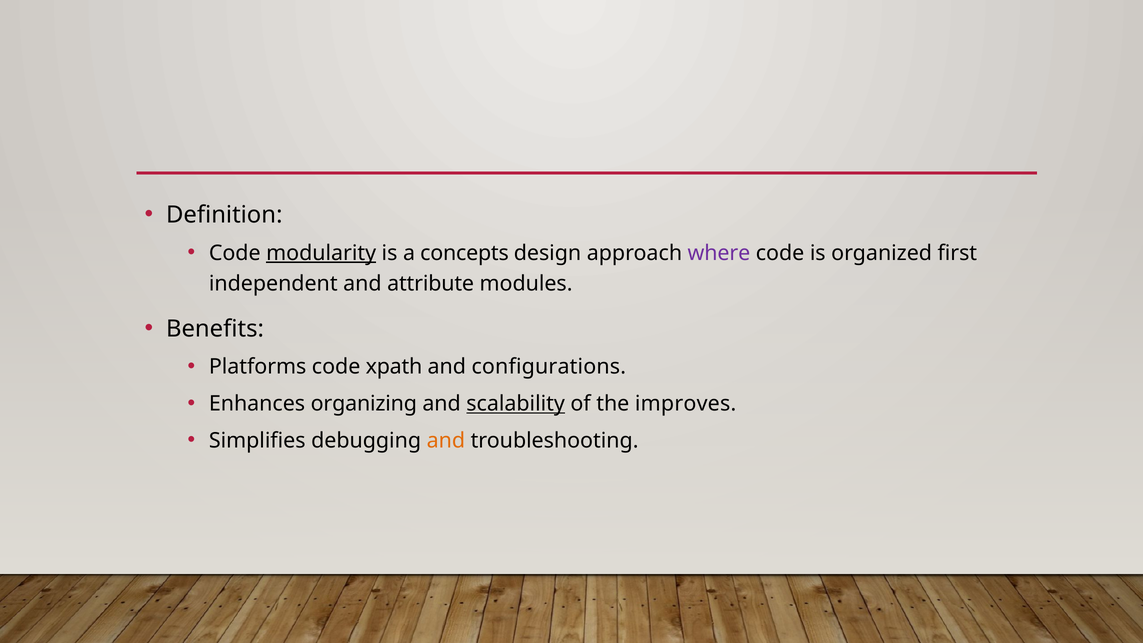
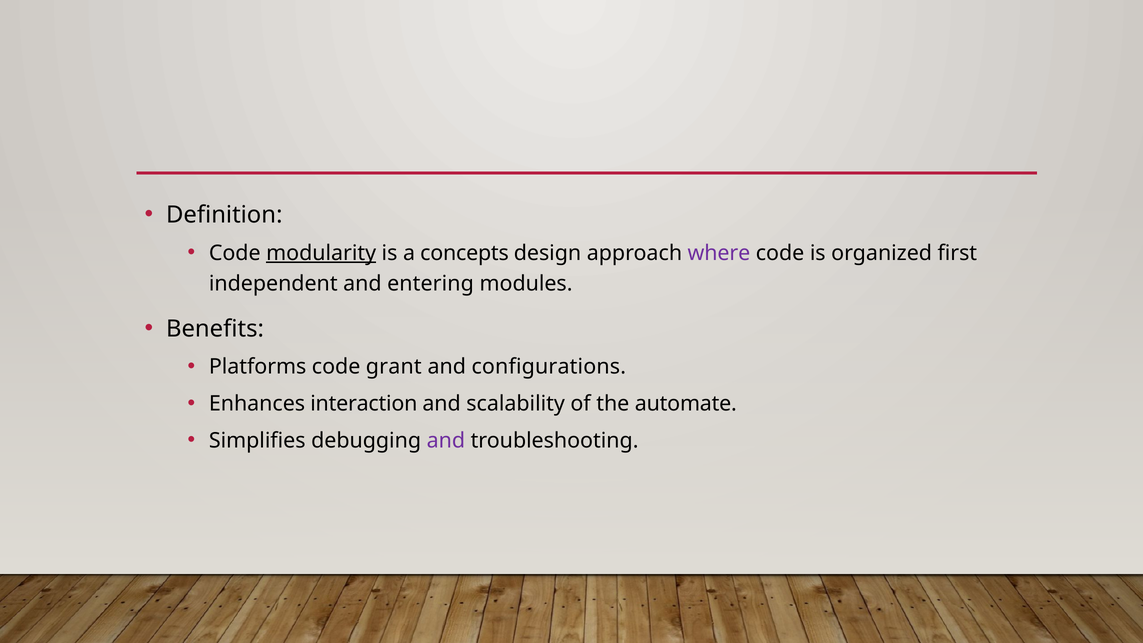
attribute: attribute -> entering (430, 284)
xpath: xpath -> grant (394, 367)
organizing: organizing -> interaction (364, 404)
scalability underline: present -> none (516, 404)
improves: improves -> automate (686, 404)
and colour: orange -> purple (446, 440)
